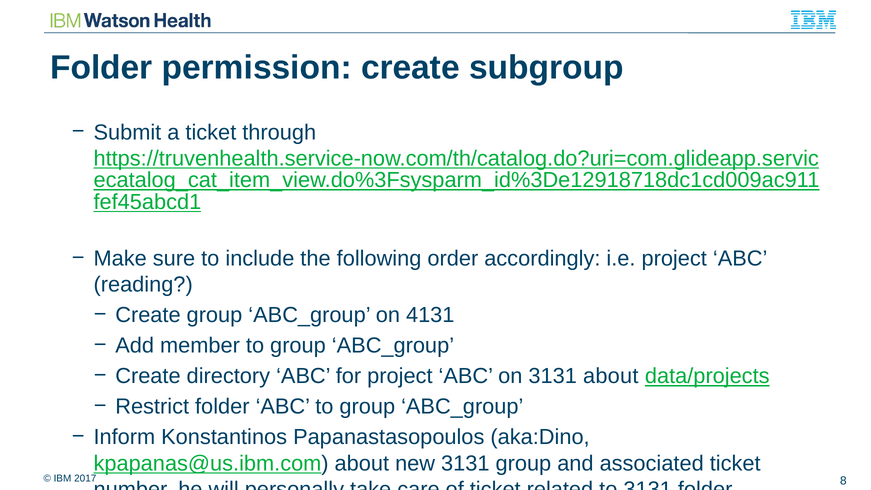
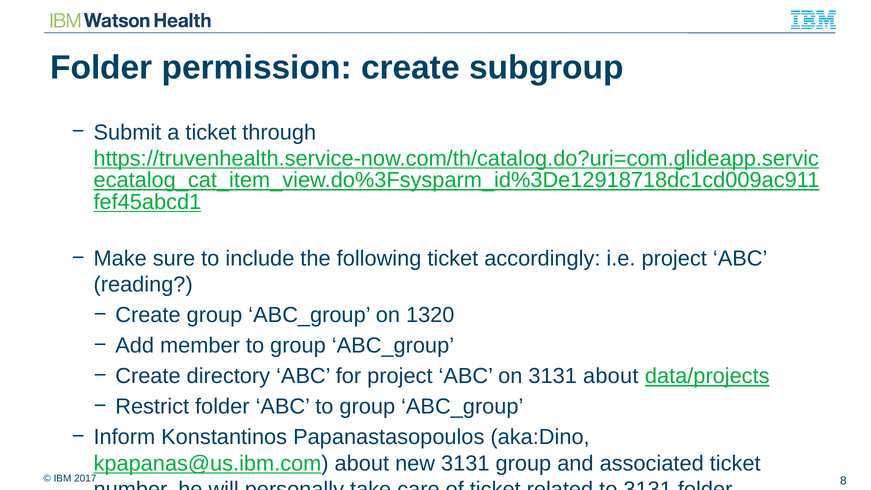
following order: order -> ticket (453, 259)
4131: 4131 -> 1320 (430, 315)
